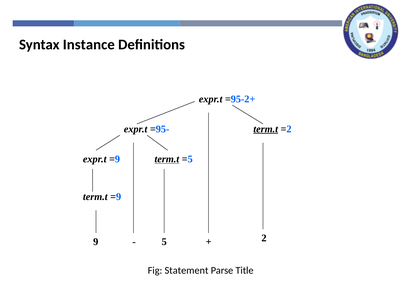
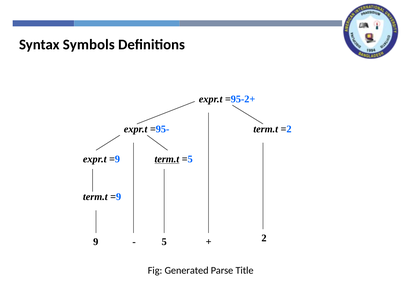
Instance: Instance -> Symbols (89, 45)
term.t underline: present -> none (266, 129)
Statement: Statement -> Generated (187, 270)
